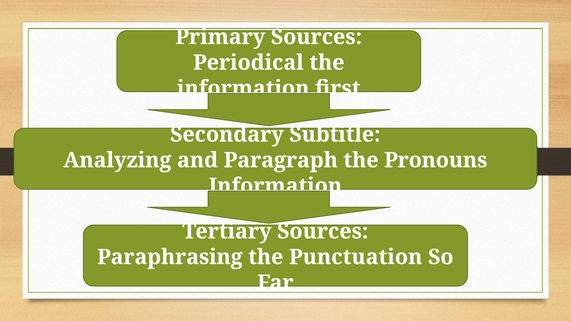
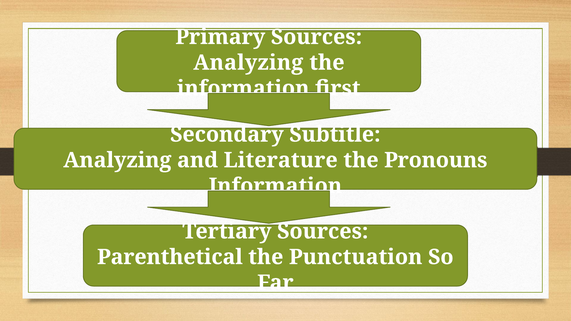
Periodical: Periodical -> Analyzing (248, 63)
Paragraph: Paragraph -> Literature (281, 160)
Paraphrasing: Paraphrasing -> Parenthetical (170, 257)
